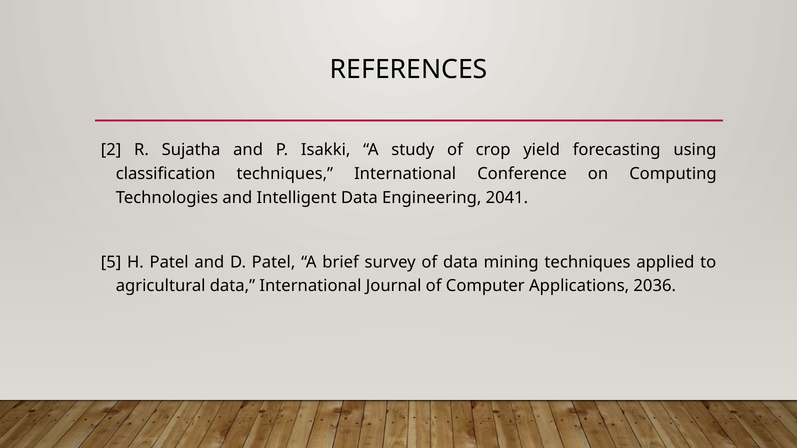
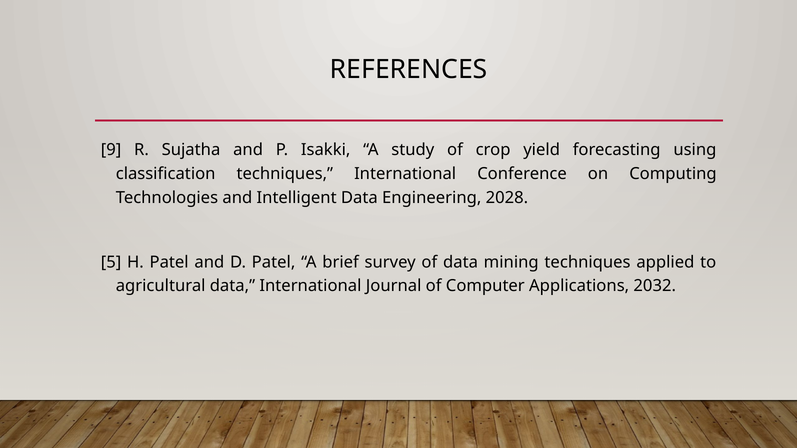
2: 2 -> 9 (111, 150)
2041: 2041 -> 2028 (507, 198)
2036: 2036 -> 2032 (655, 286)
